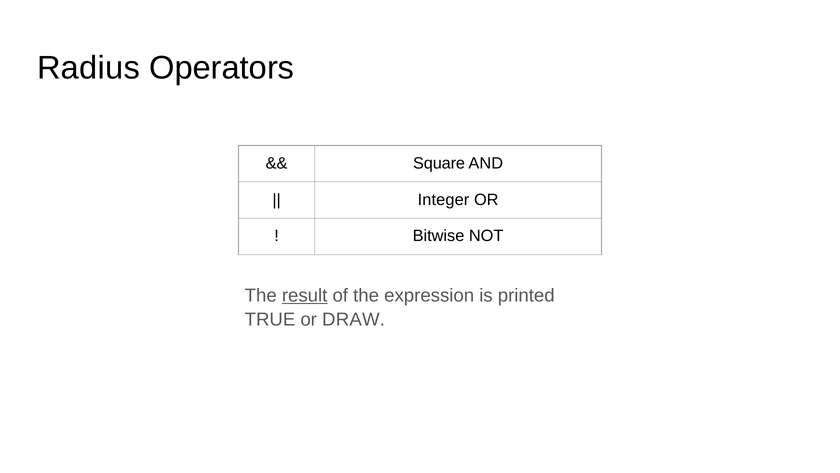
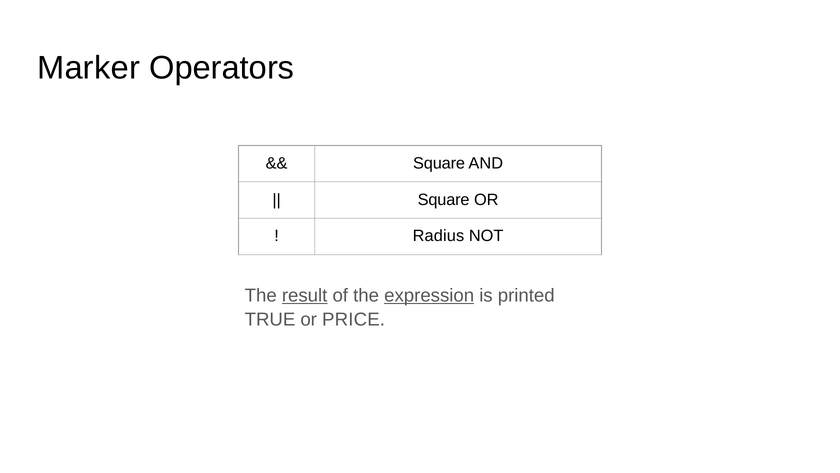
Radius: Radius -> Marker (89, 68)
Integer: Integer -> Square (444, 199)
Bitwise: Bitwise -> Radius (438, 236)
expression underline: none -> present (429, 295)
DRAW: DRAW -> PRICE (354, 319)
